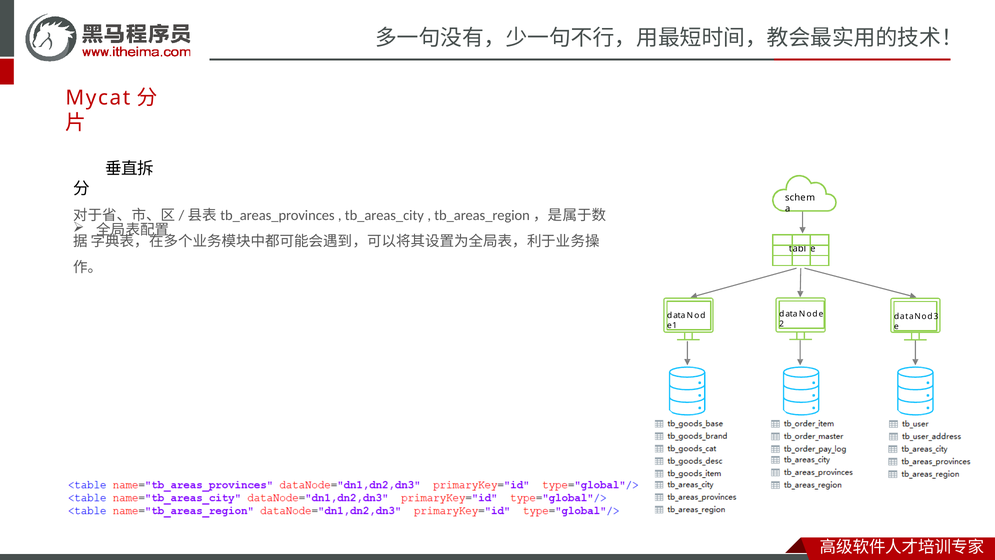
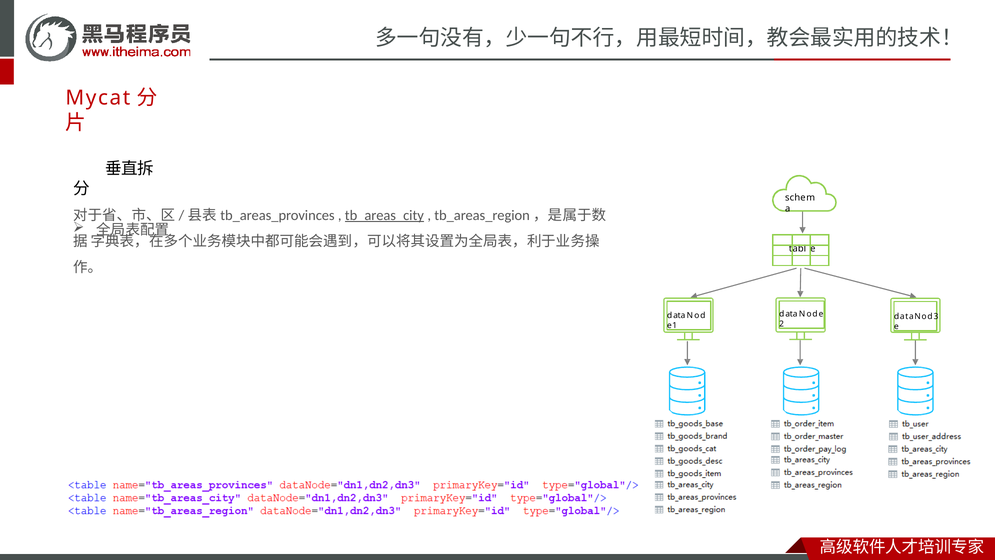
tb_areas_city underline: none -> present (384, 215)
